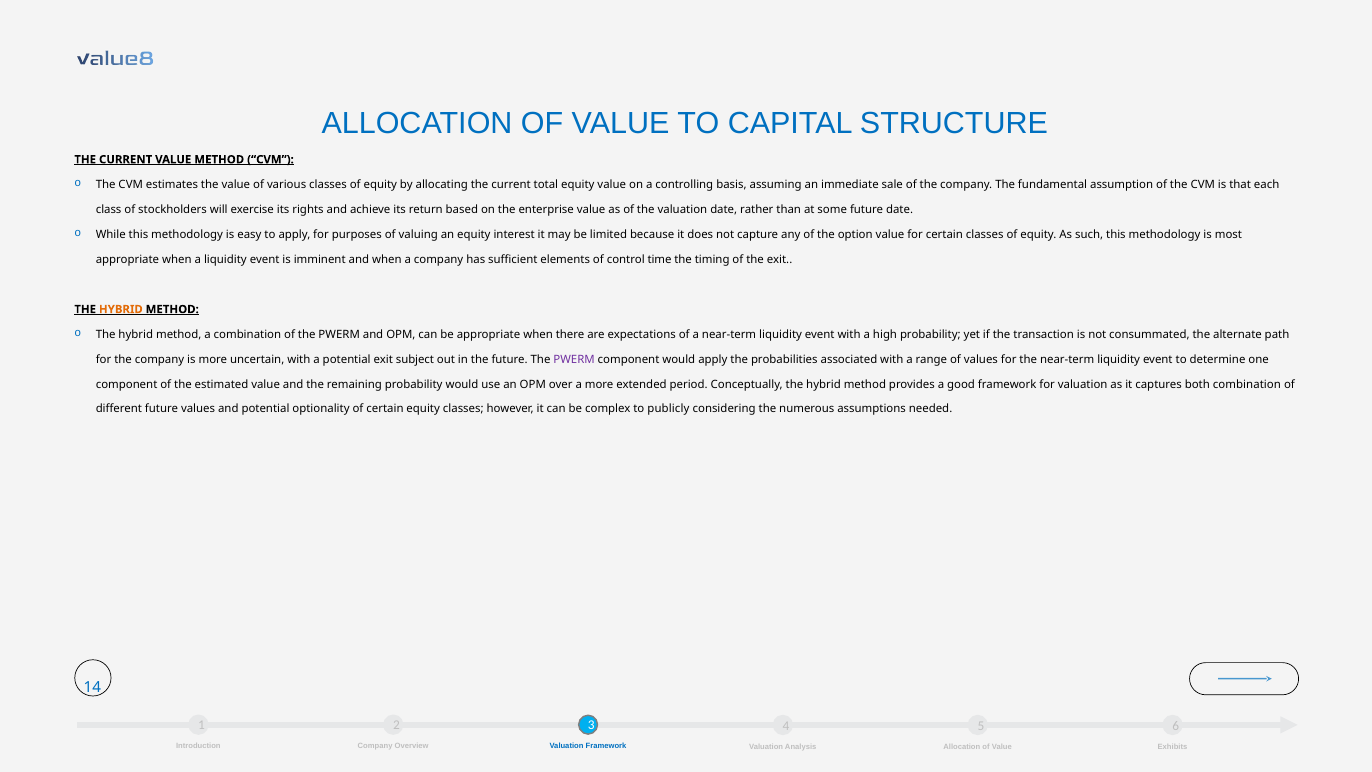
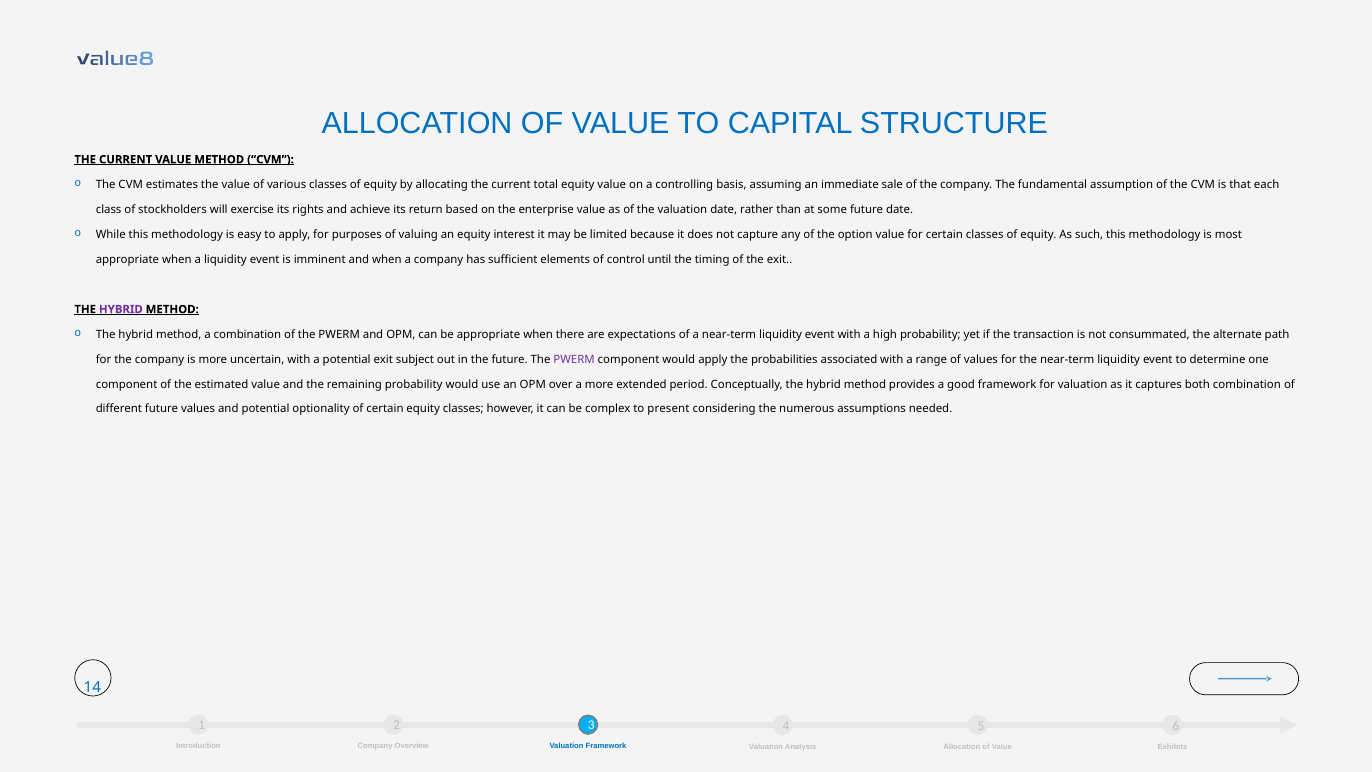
time: time -> until (660, 259)
HYBRID colour: orange -> purple (121, 309)
publicly: publicly -> present (668, 409)
